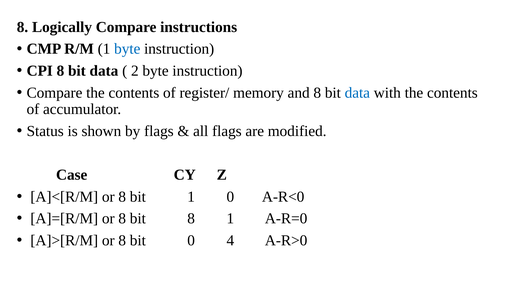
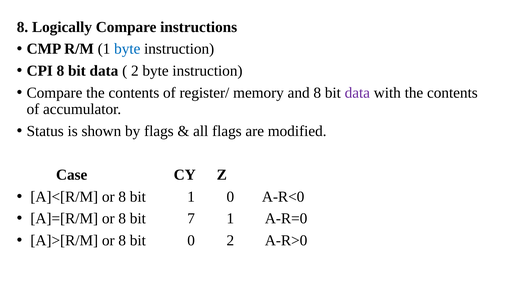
data colour: blue -> purple (357, 93)
bit 8: 8 -> 7 (191, 219)
0 4: 4 -> 2 (230, 241)
